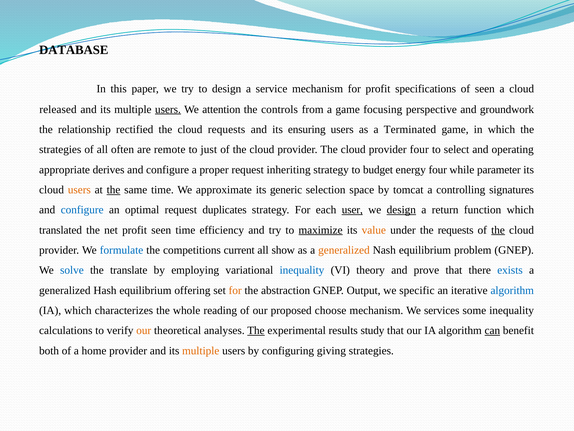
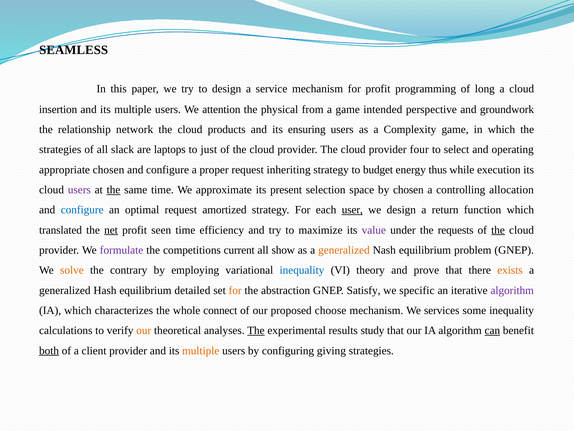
DATABASE: DATABASE -> SEAMLESS (74, 50)
specifications: specifications -> programming (426, 89)
of seen: seen -> long (485, 89)
released: released -> insertion (58, 109)
users underline: present -> none (168, 109)
controls: controls -> physical (280, 109)
focusing: focusing -> intended (383, 109)
rectified: rectified -> network (135, 129)
cloud requests: requests -> products (227, 129)
Terminated: Terminated -> Complexity (410, 129)
often: often -> slack (123, 149)
remote: remote -> laptops (170, 149)
appropriate derives: derives -> chosen (108, 169)
energy four: four -> thus (438, 169)
parameter: parameter -> execution (499, 169)
users colour: orange -> purple (79, 190)
generic: generic -> present (286, 190)
by tomcat: tomcat -> chosen (408, 190)
signatures: signatures -> allocation (511, 190)
duplicates: duplicates -> amortized (225, 210)
design underline: present -> none (401, 210)
net underline: none -> present (111, 230)
maximize underline: present -> none (321, 230)
value colour: orange -> purple (374, 230)
formulate colour: blue -> purple (122, 250)
solve colour: blue -> orange (72, 270)
translate: translate -> contrary (129, 270)
exists colour: blue -> orange (510, 270)
offering: offering -> detailed (192, 290)
Output: Output -> Satisfy (364, 290)
algorithm colour: blue -> purple (512, 290)
reading: reading -> connect (220, 310)
both underline: none -> present (49, 350)
home: home -> client (94, 350)
